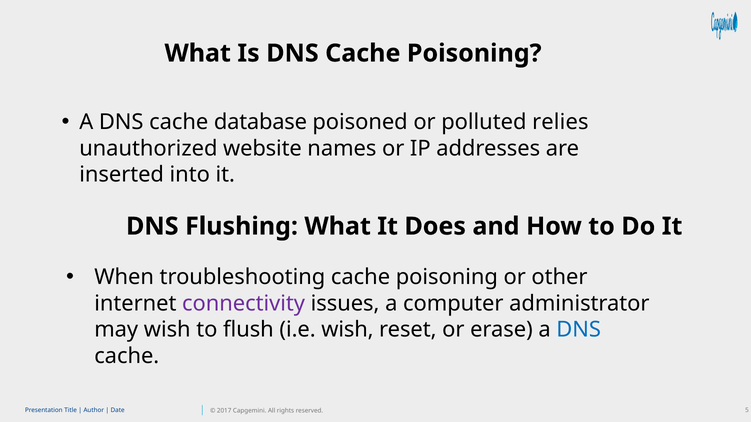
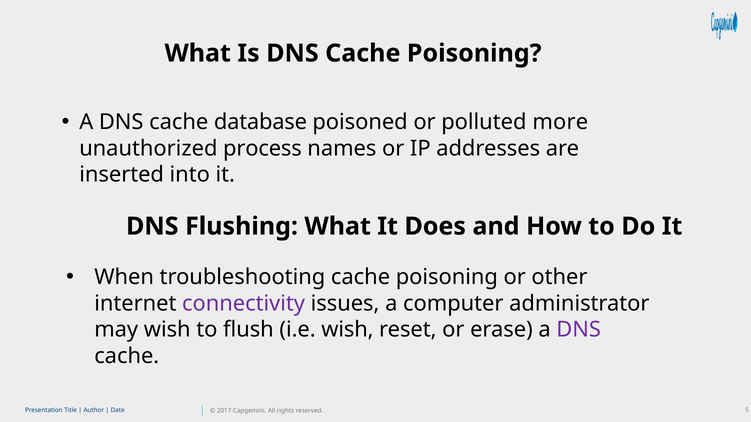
relies: relies -> more (560, 122)
website: website -> process (262, 148)
DNS colour: blue -> purple (579, 330)
